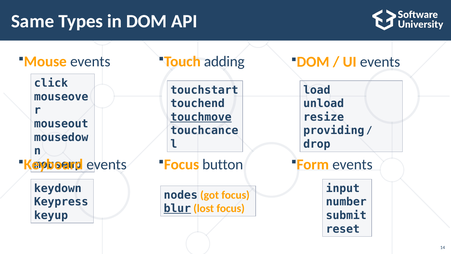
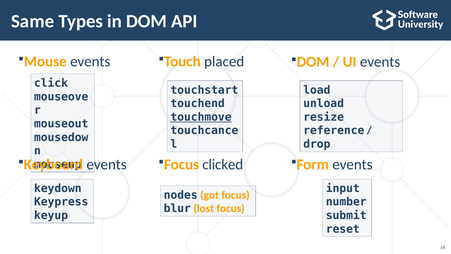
adding: adding -> placed (224, 61)
providing: providing -> reference (334, 130)
button: button -> clicked (223, 164)
blur underline: present -> none (177, 208)
